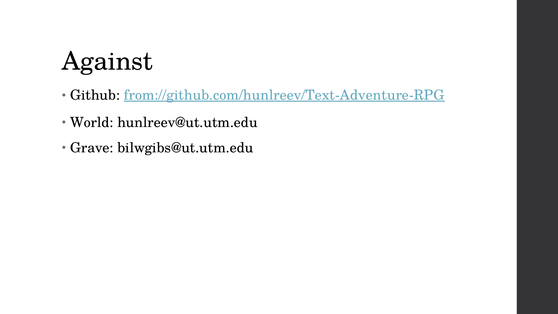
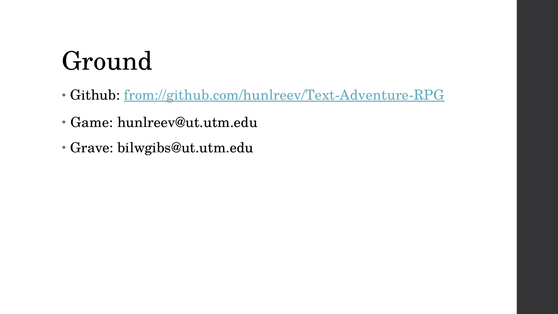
Against: Against -> Ground (107, 61)
World: World -> Game (92, 123)
